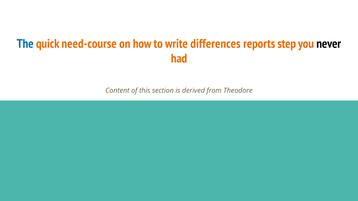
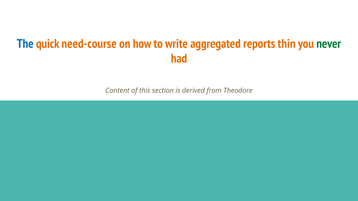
differences: differences -> aggregated (216, 44)
step: step -> thin (287, 44)
never colour: black -> green (329, 44)
